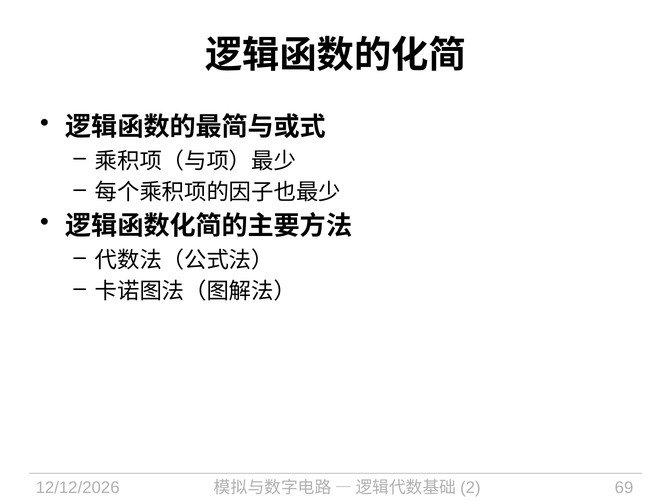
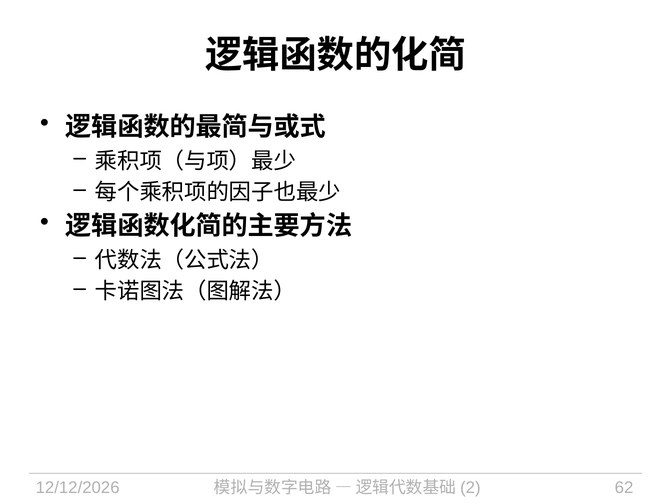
69: 69 -> 62 (624, 488)
